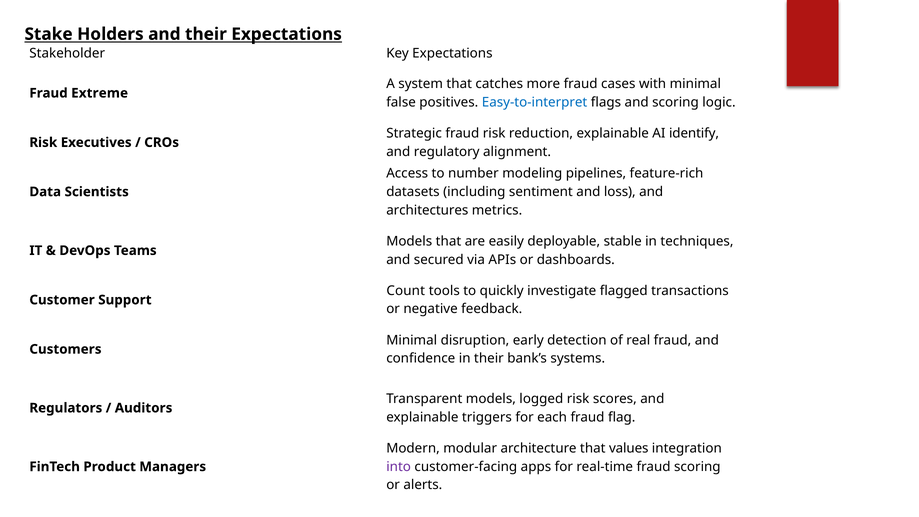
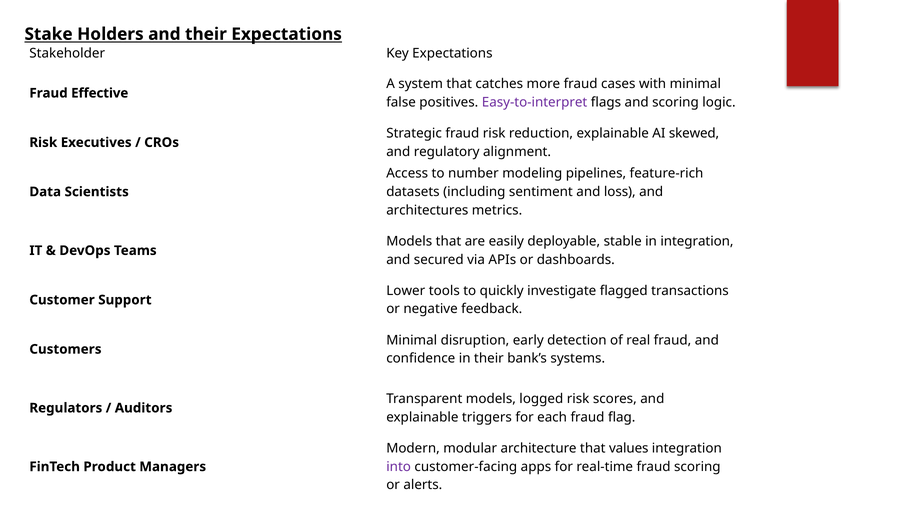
Extreme: Extreme -> Effective (100, 93)
Easy-to-interpret colour: blue -> purple (535, 102)
identify: identify -> skewed (694, 133)
in techniques: techniques -> integration (697, 241)
Count: Count -> Lower (406, 291)
